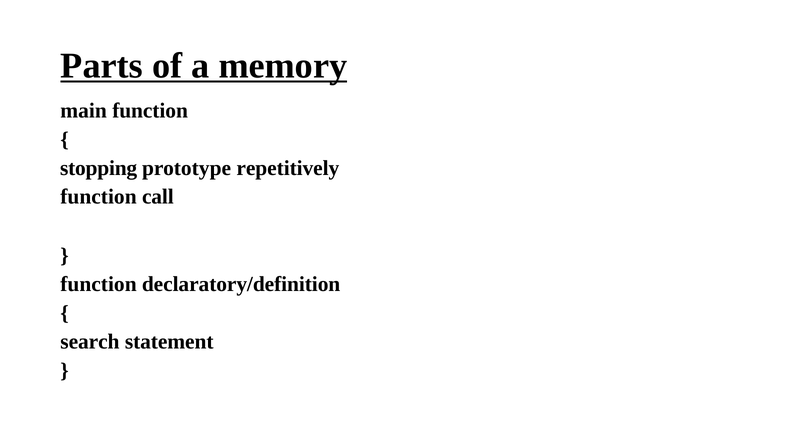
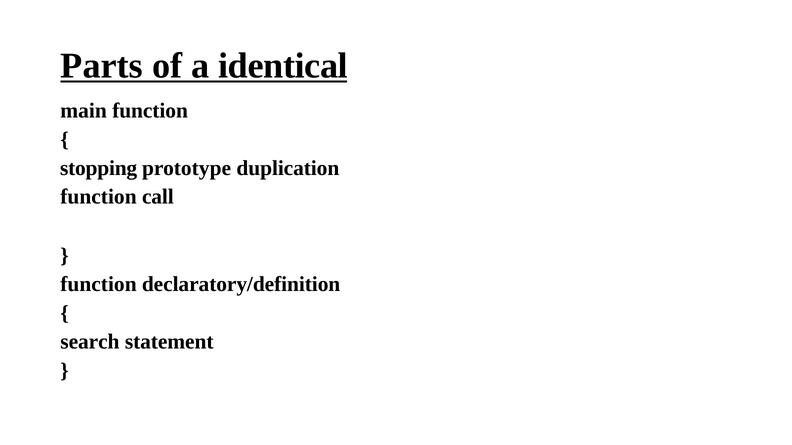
memory: memory -> identical (283, 66)
repetitively: repetitively -> duplication (288, 169)
